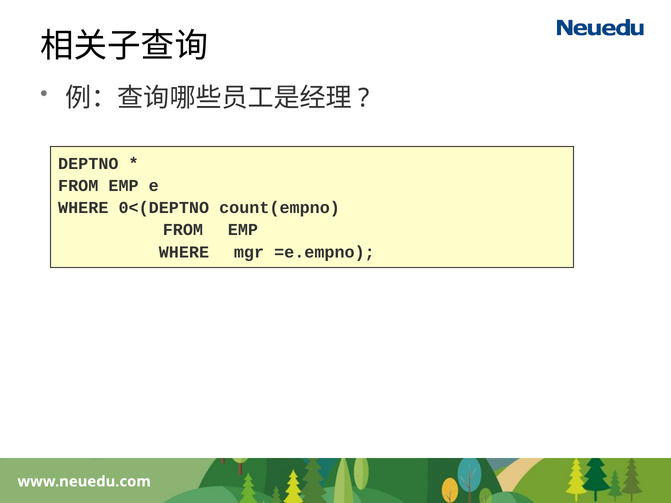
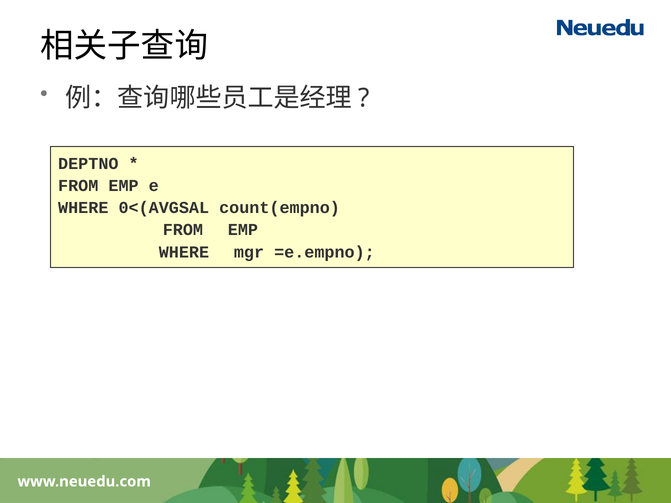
0<(DEPTNO: 0<(DEPTNO -> 0<(AVGSAL (164, 208)
